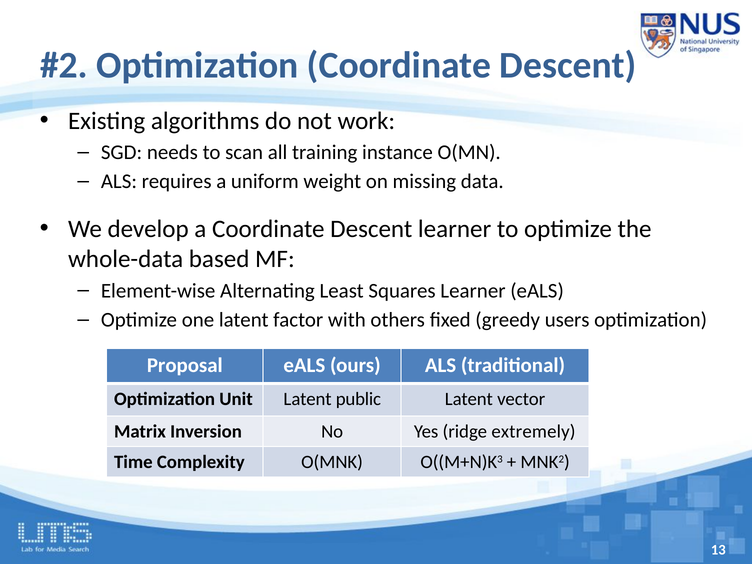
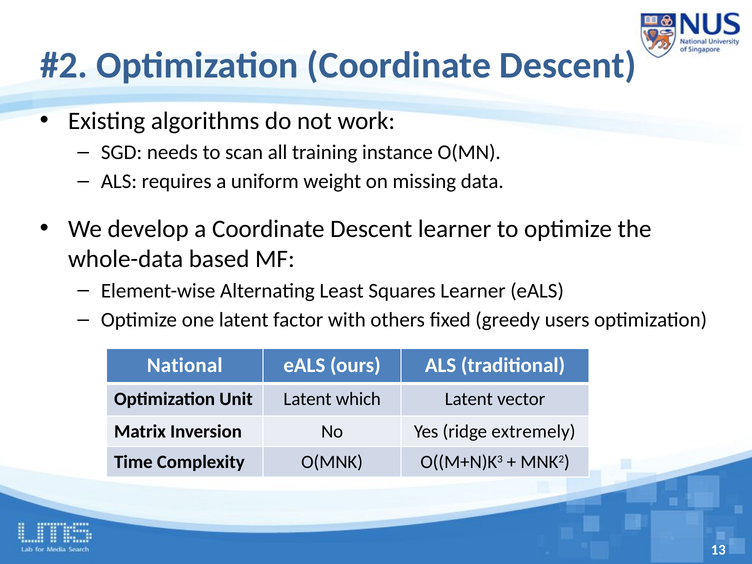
Proposal: Proposal -> National (185, 365)
public: public -> which (358, 399)
